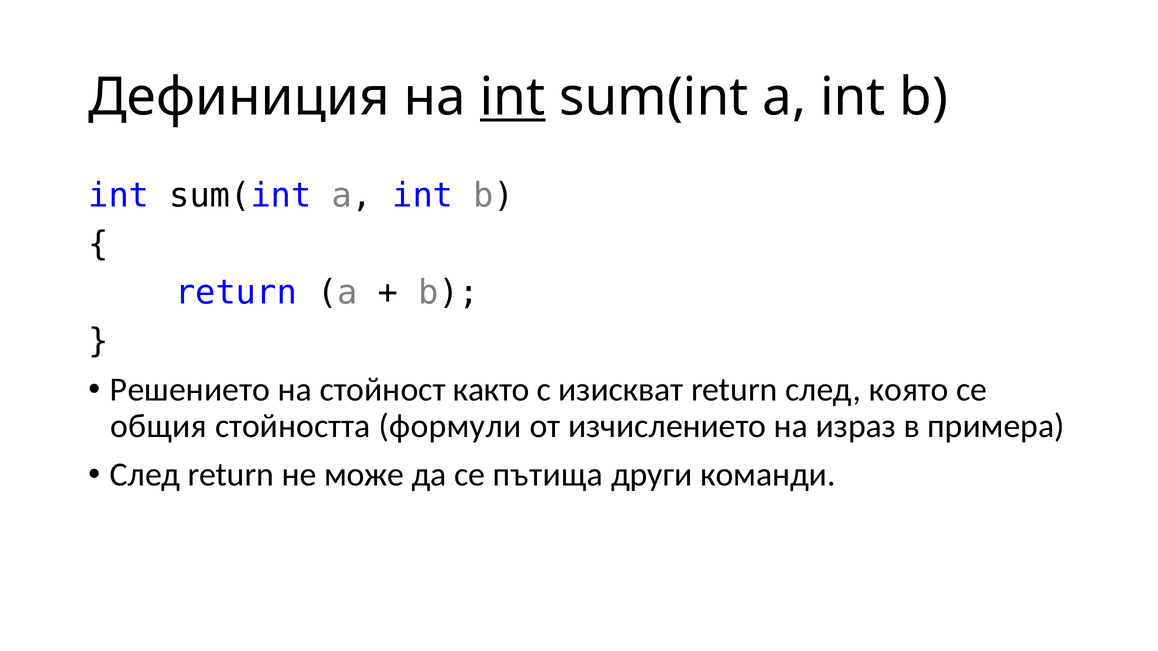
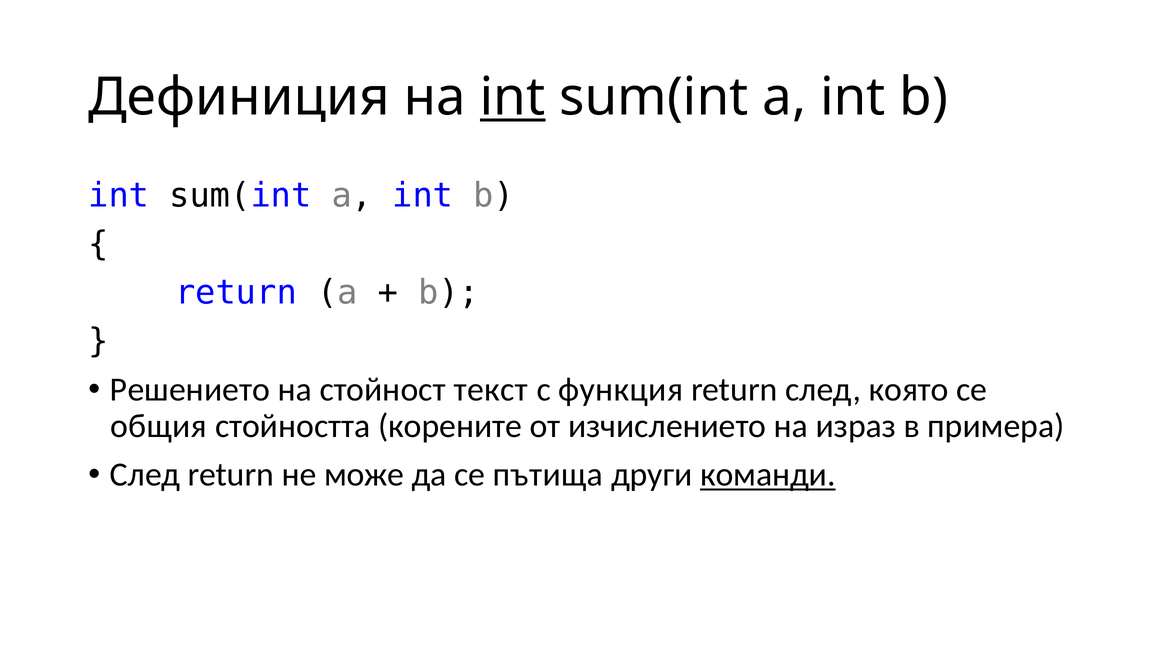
както: както -> текст (491, 390)
изискват: изискват -> функция (621, 390)
формули: формули -> корените (450, 426)
команди underline: none -> present (768, 475)
